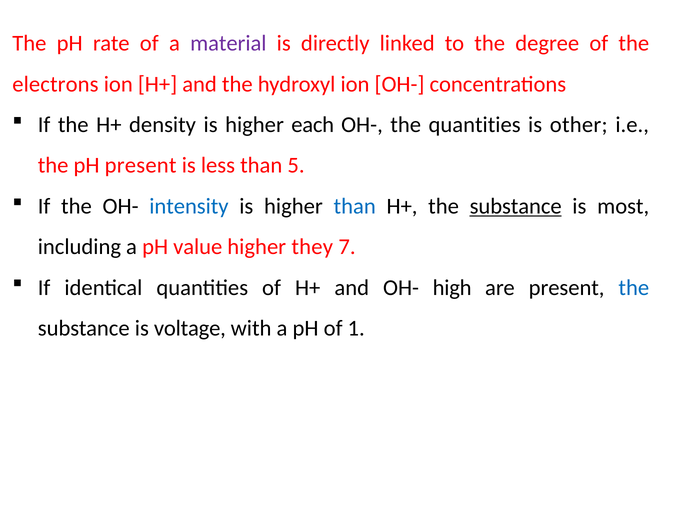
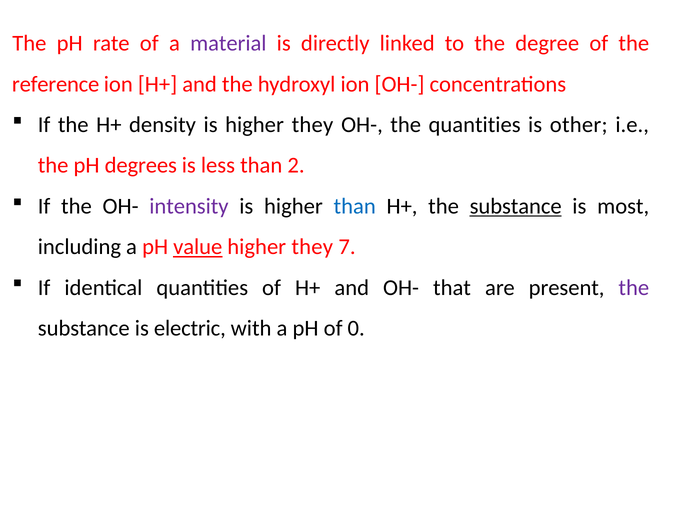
electrons: electrons -> reference (56, 84)
is higher each: each -> they (312, 125)
pH present: present -> degrees (141, 166)
5: 5 -> 2 (296, 166)
intensity colour: blue -> purple (189, 206)
value underline: none -> present (198, 247)
high: high -> that (452, 288)
the colour: blue -> purple (634, 288)
voltage: voltage -> electric (190, 329)
1: 1 -> 0 (356, 329)
